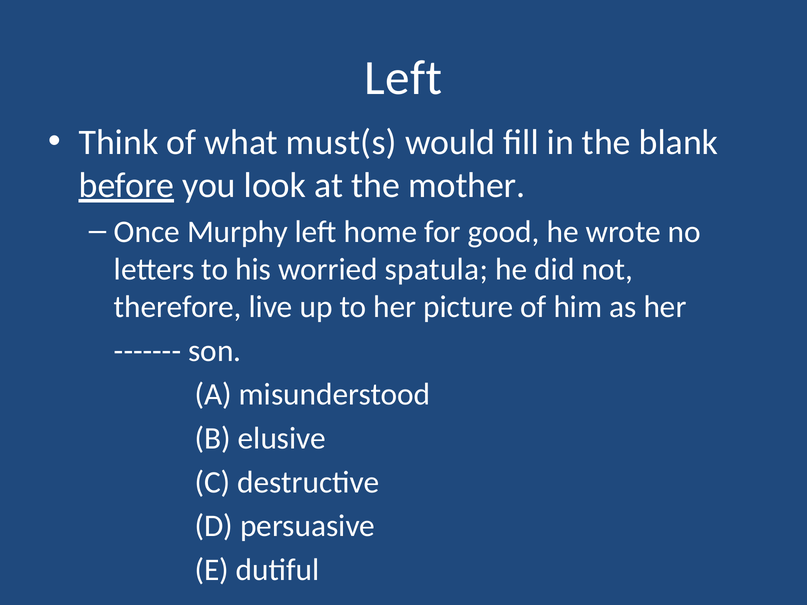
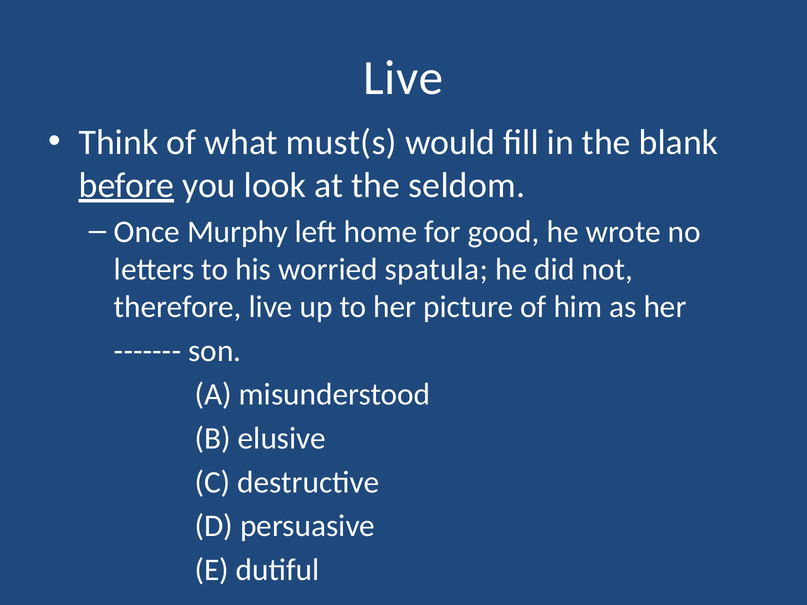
Left: Left -> Live (403, 78)
mother: mother -> seldom (467, 185)
